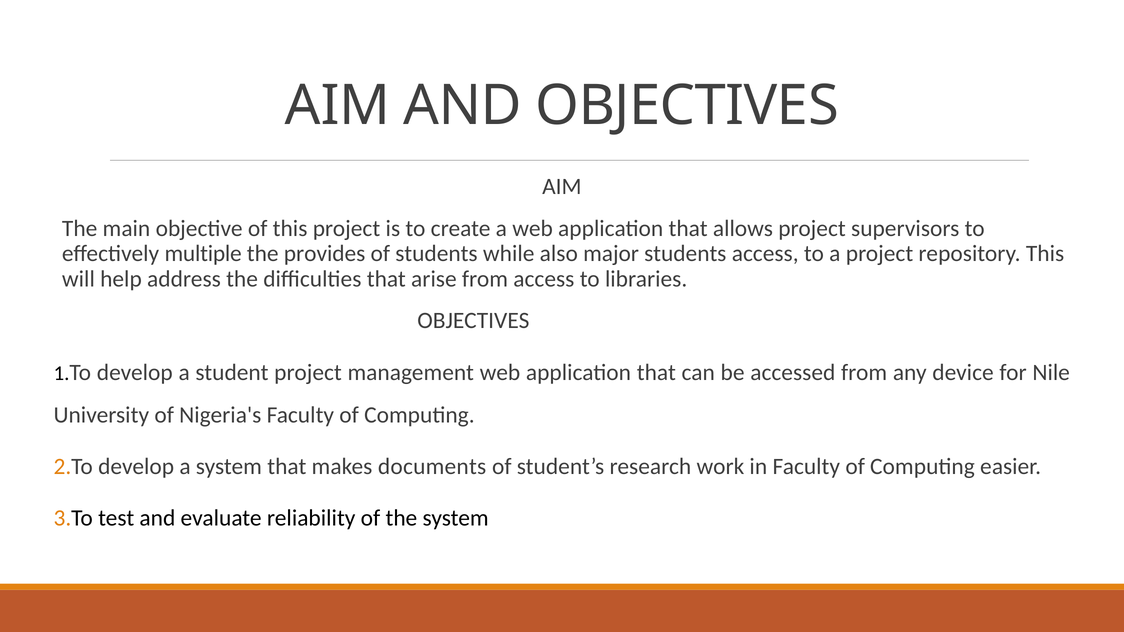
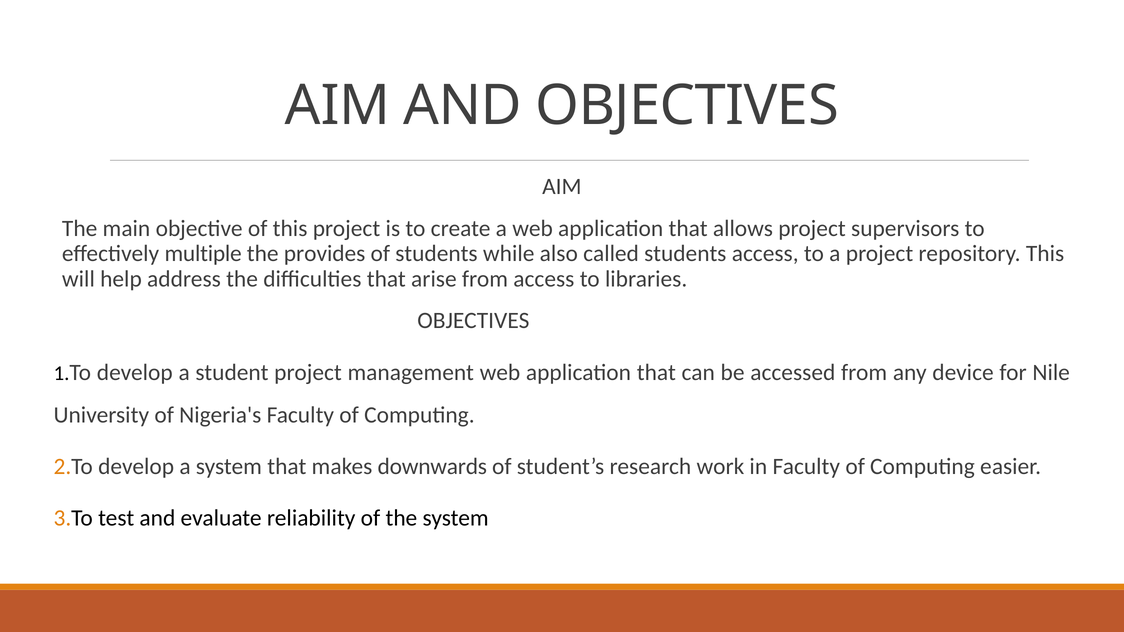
major: major -> called (611, 254)
documents: documents -> downwards (432, 467)
